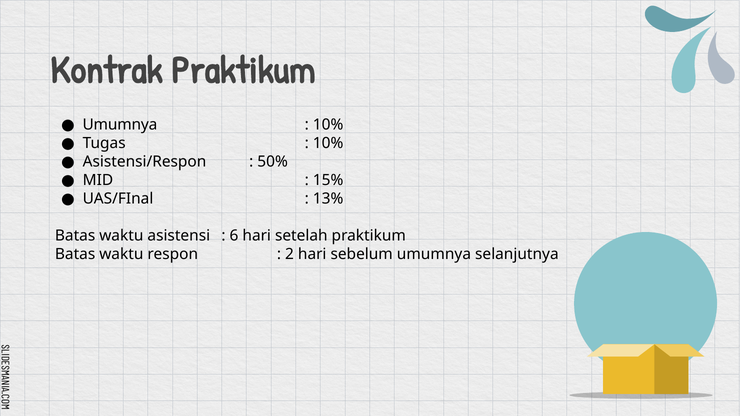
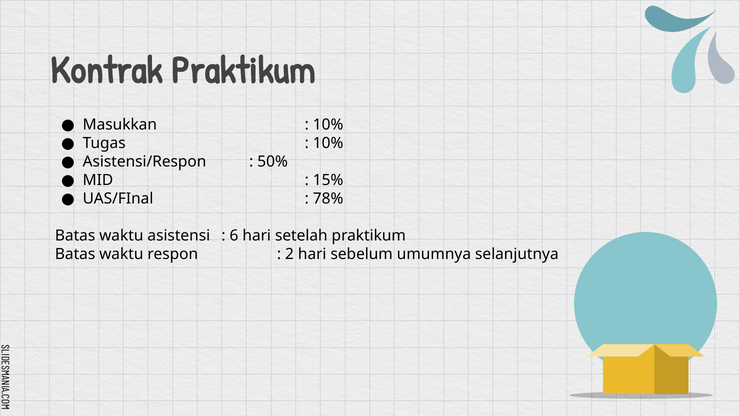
Umumnya: Umumnya -> Masukkan (120, 125)
13%: 13% -> 78% (328, 199)
